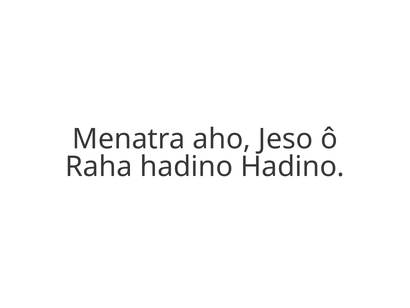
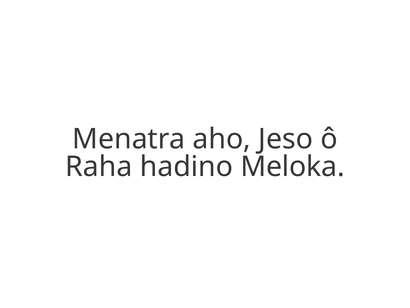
hadino Hadino: Hadino -> Meloka (293, 166)
